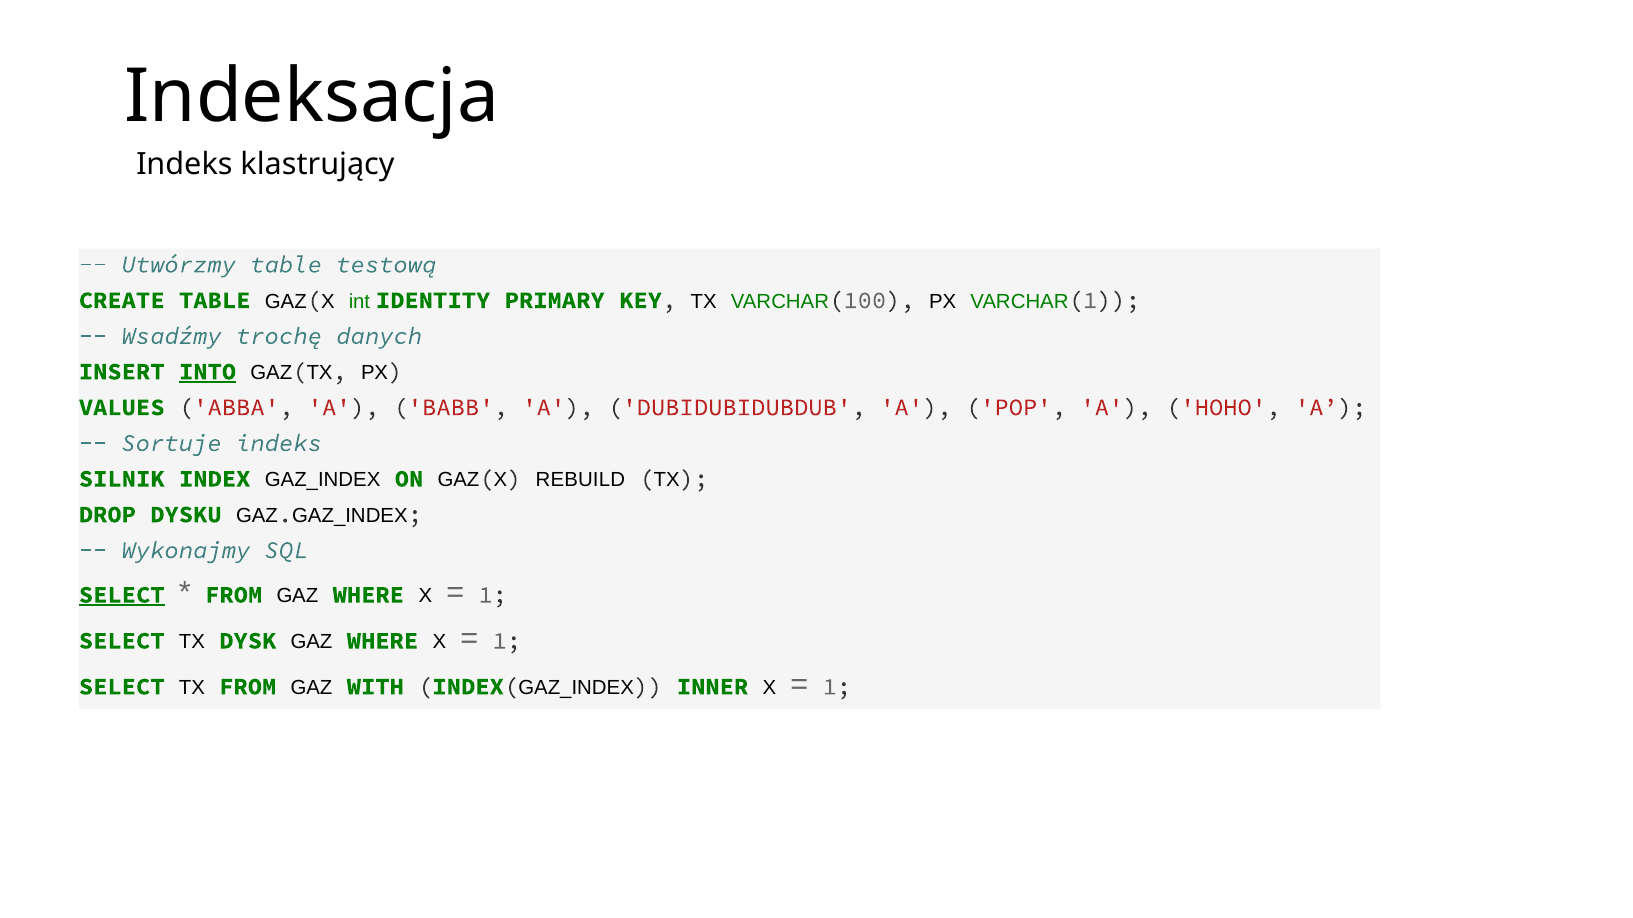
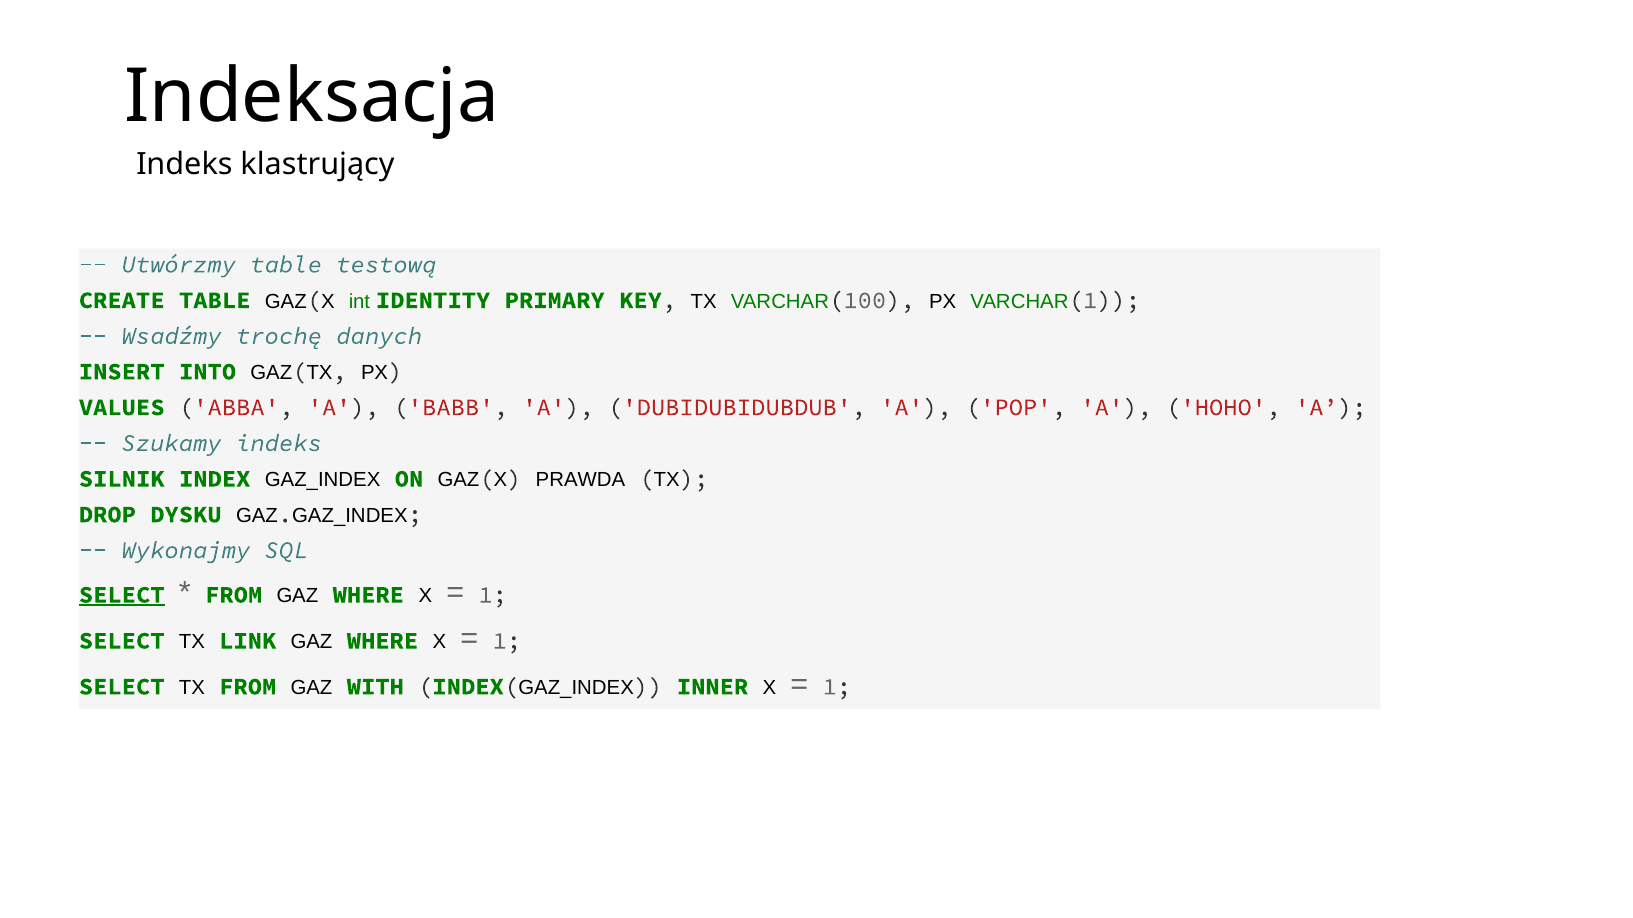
INTO underline: present -> none (208, 372)
Sortuje: Sortuje -> Szukamy (172, 443)
REBUILD: REBUILD -> PRAWDA (580, 480)
DYSK: DYSK -> LINK (248, 641)
